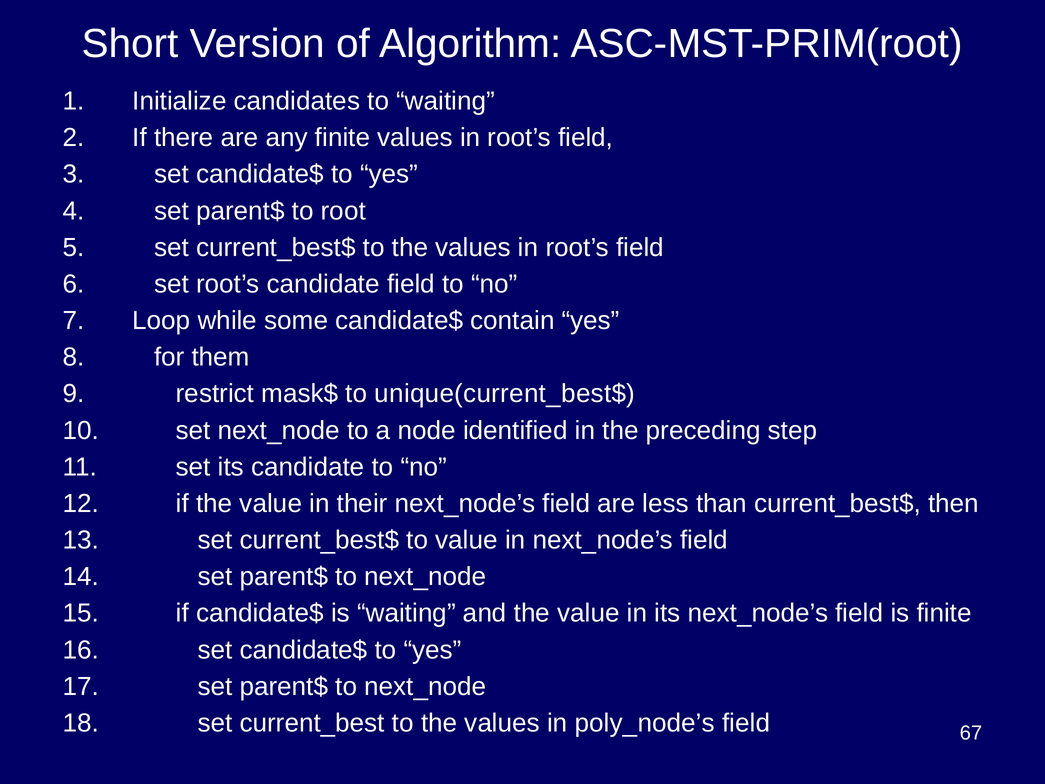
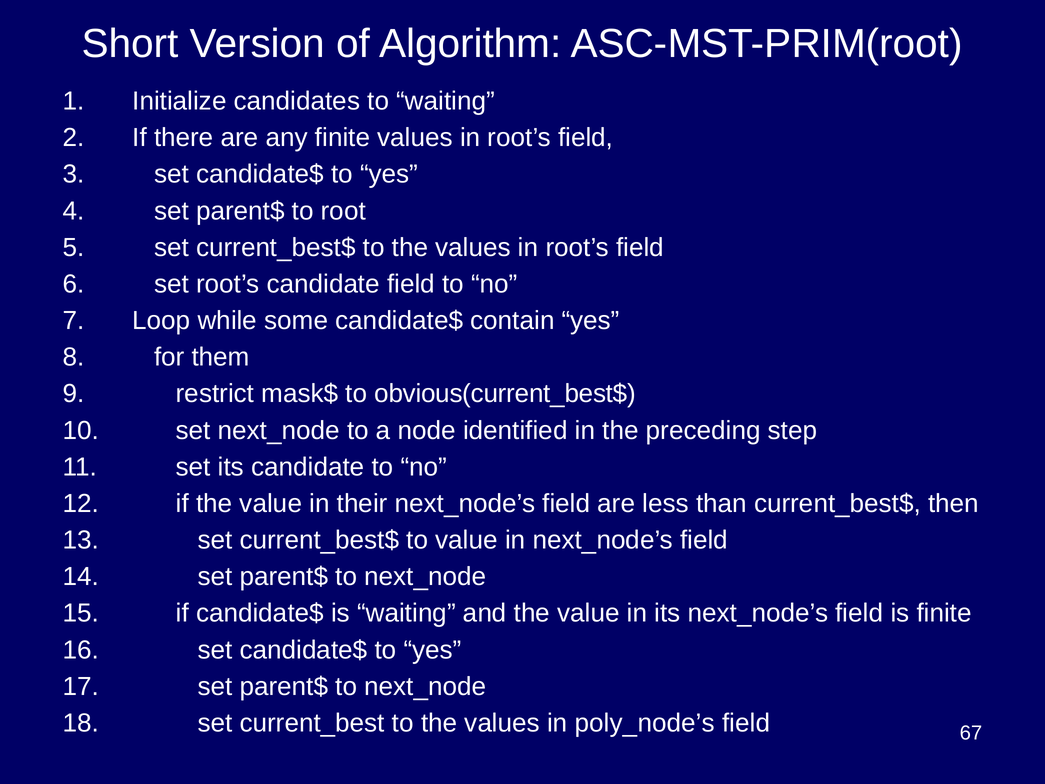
unique(current_best$: unique(current_best$ -> obvious(current_best$ (505, 394)
